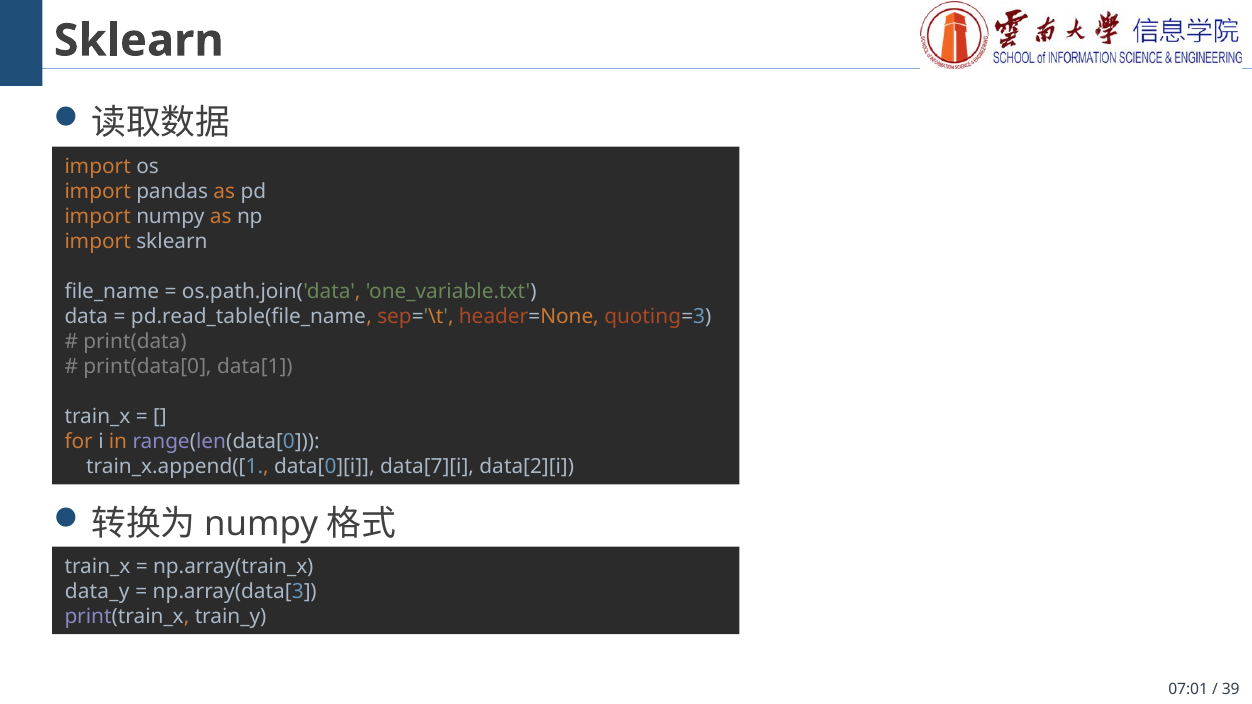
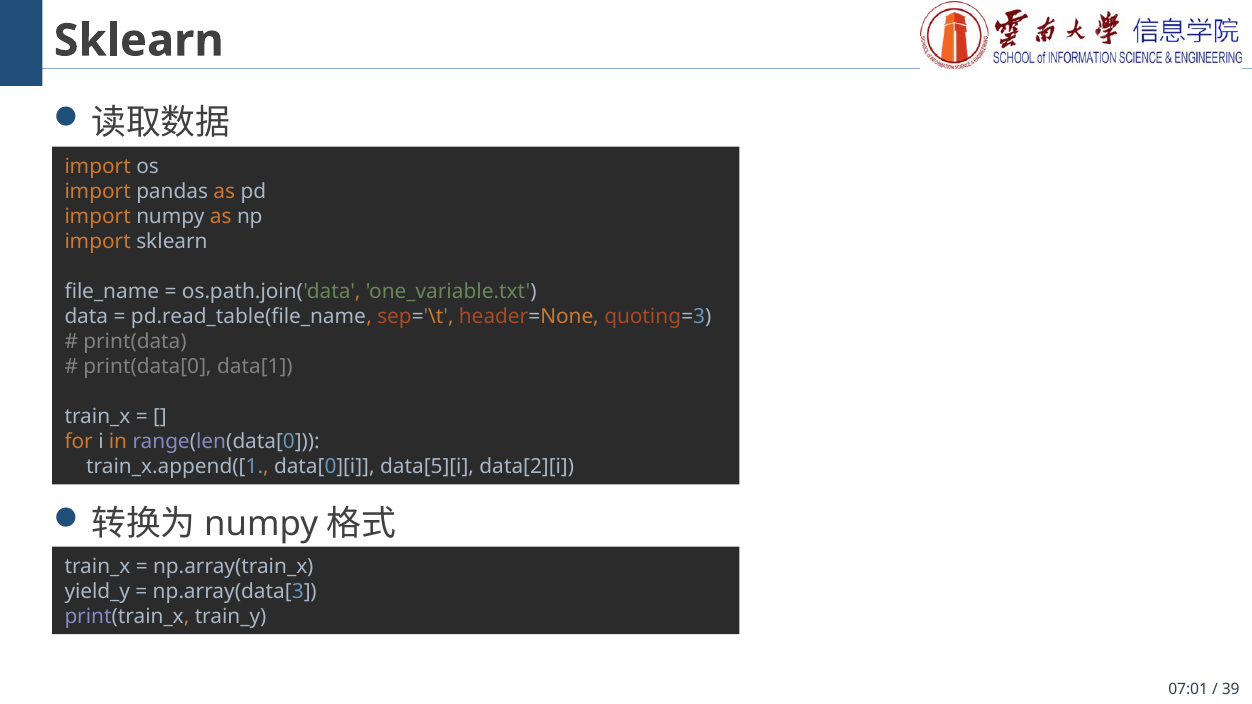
data[7][i: data[7][i -> data[5][i (427, 467)
data_y: data_y -> yield_y (97, 592)
